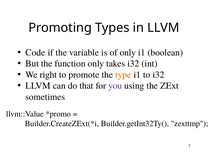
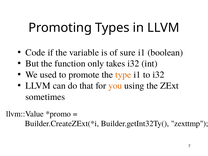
of only: only -> sure (128, 52)
right: right -> used (48, 75)
you colour: purple -> orange (115, 86)
